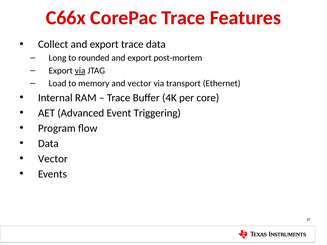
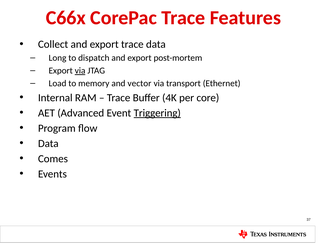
rounded: rounded -> dispatch (94, 58)
Triggering underline: none -> present (157, 113)
Vector: Vector -> Comes (53, 159)
